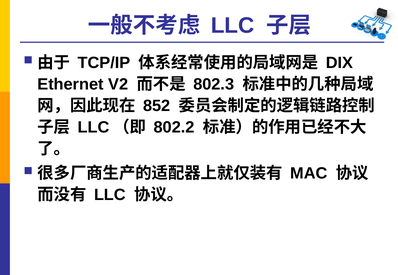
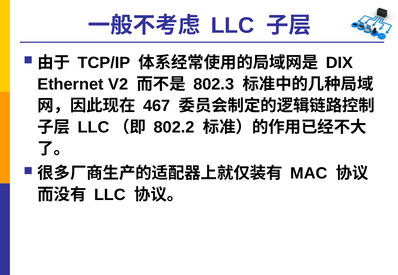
852: 852 -> 467 (157, 106)
